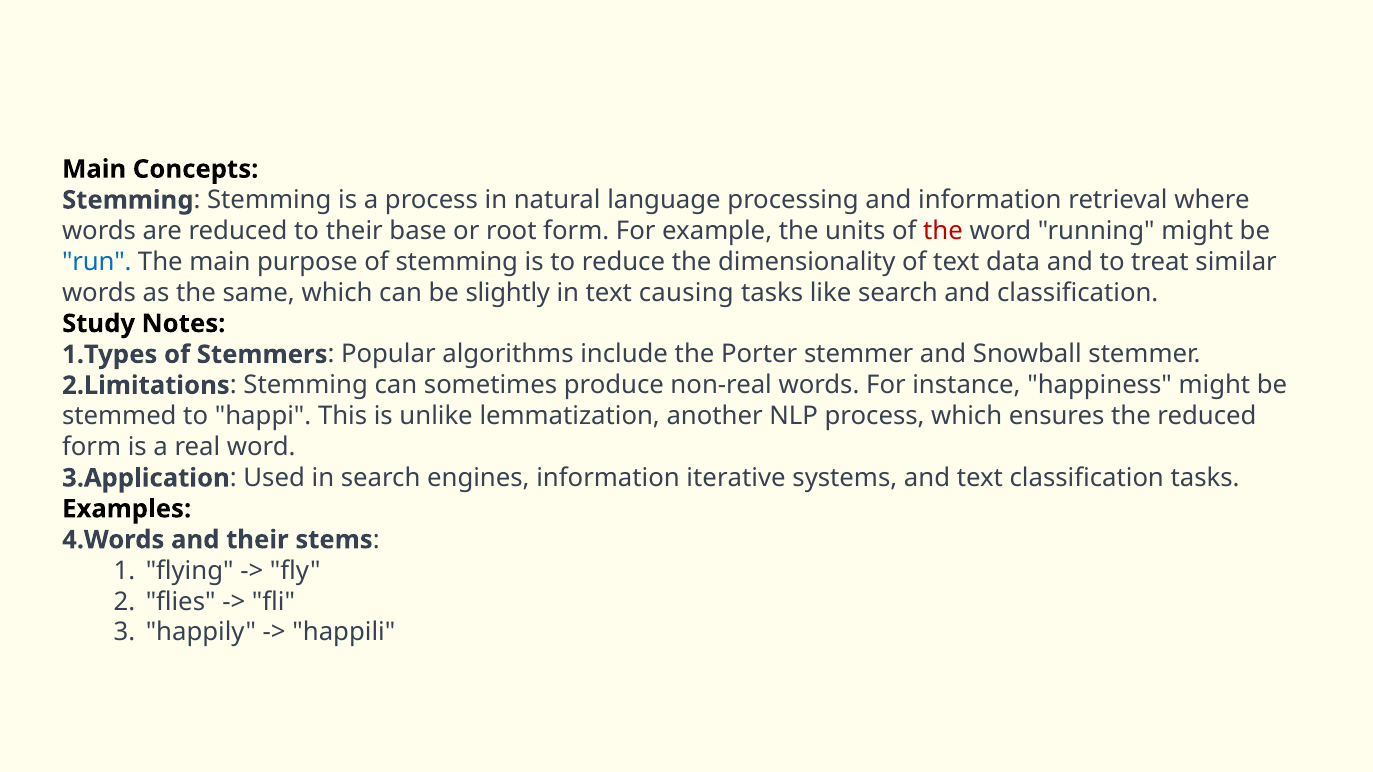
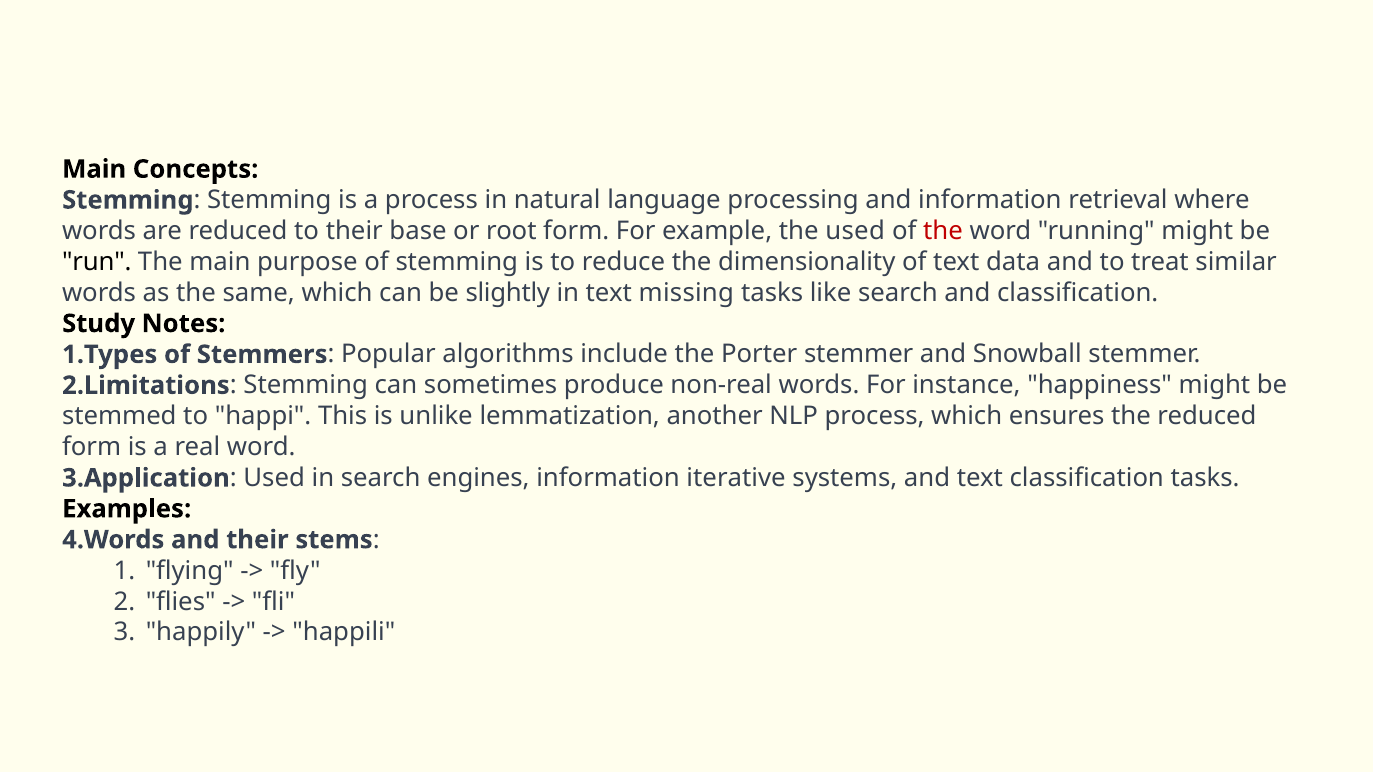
the units: units -> used (855, 231)
run colour: blue -> black (97, 262)
causing: causing -> missing (686, 293)
